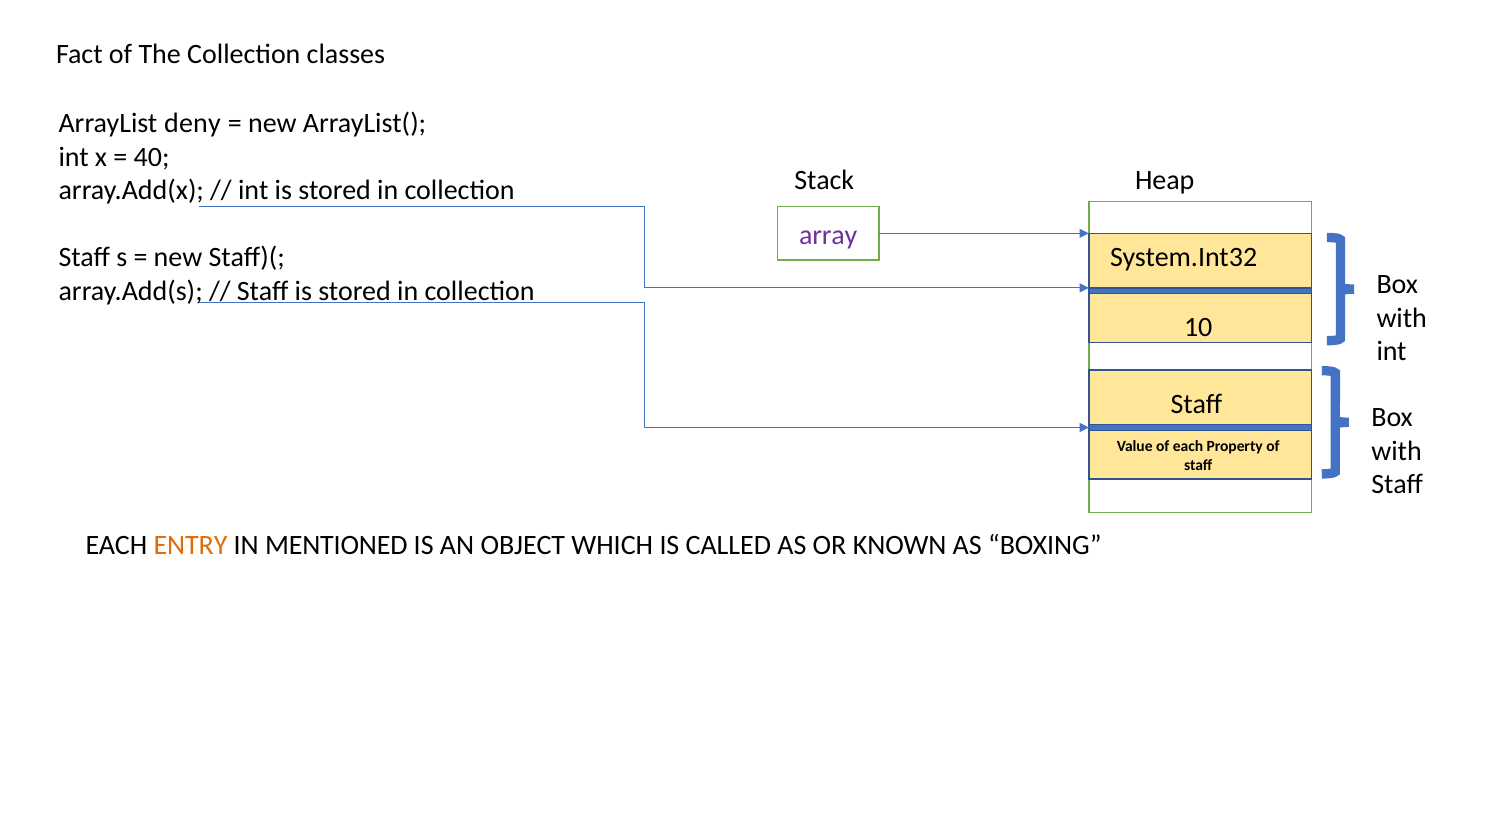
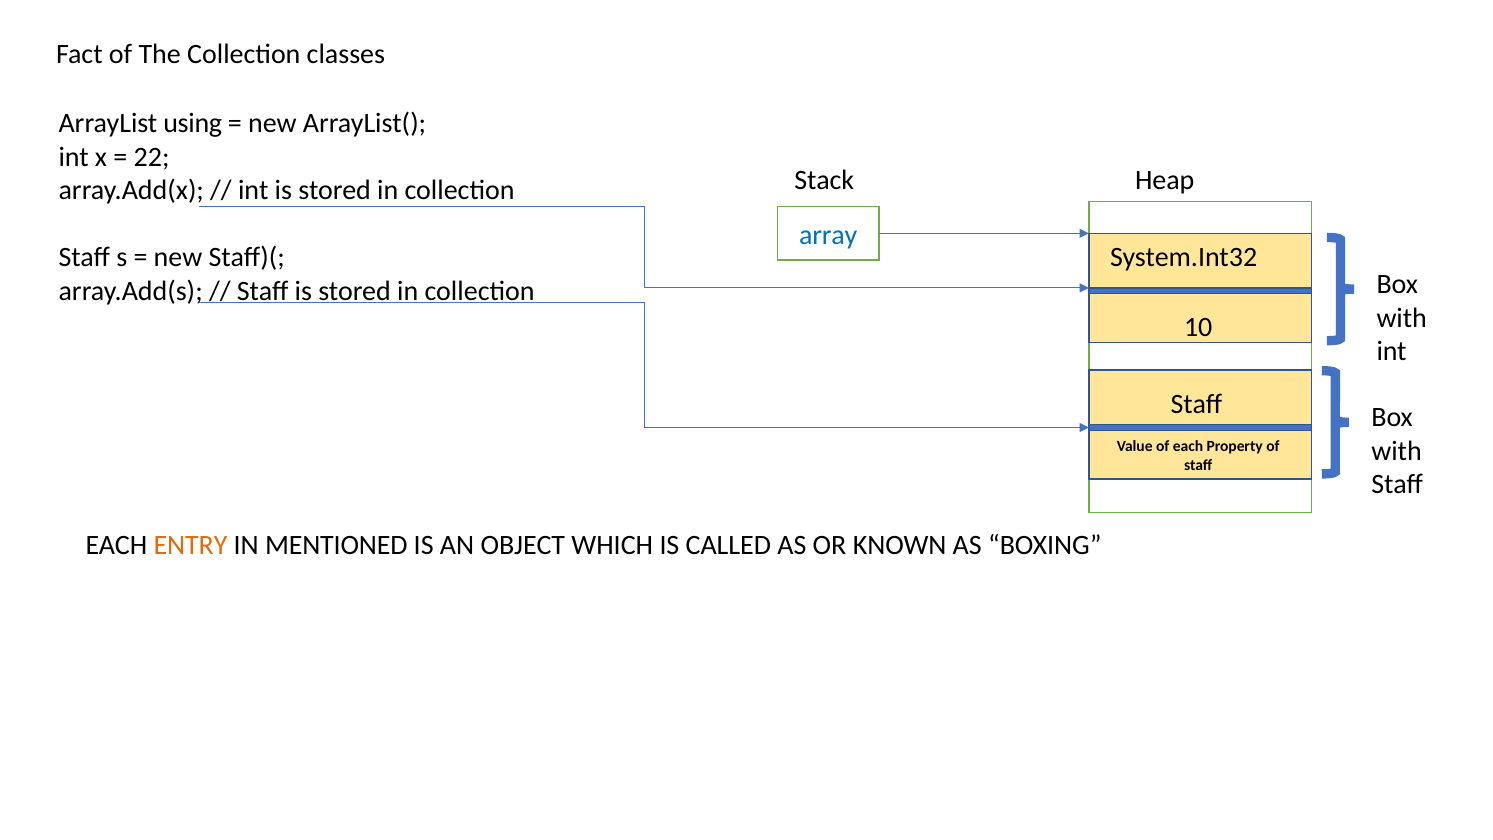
deny: deny -> using (193, 123)
40: 40 -> 22 (152, 157)
array colour: purple -> blue (828, 235)
